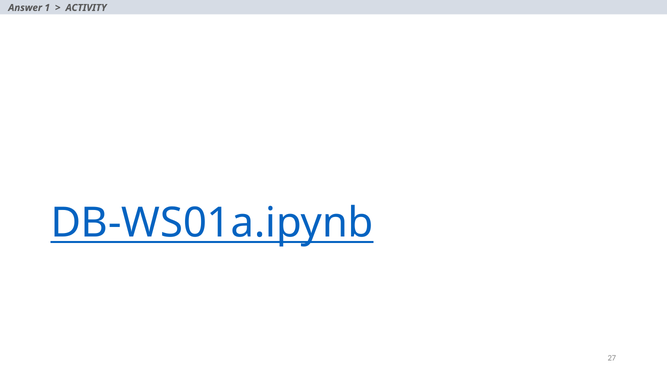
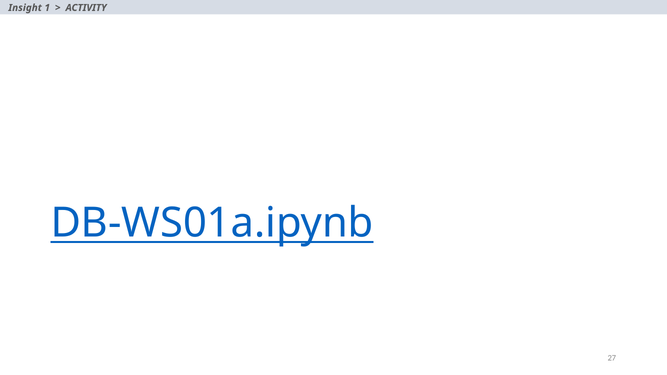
Answer: Answer -> Insight (25, 8)
